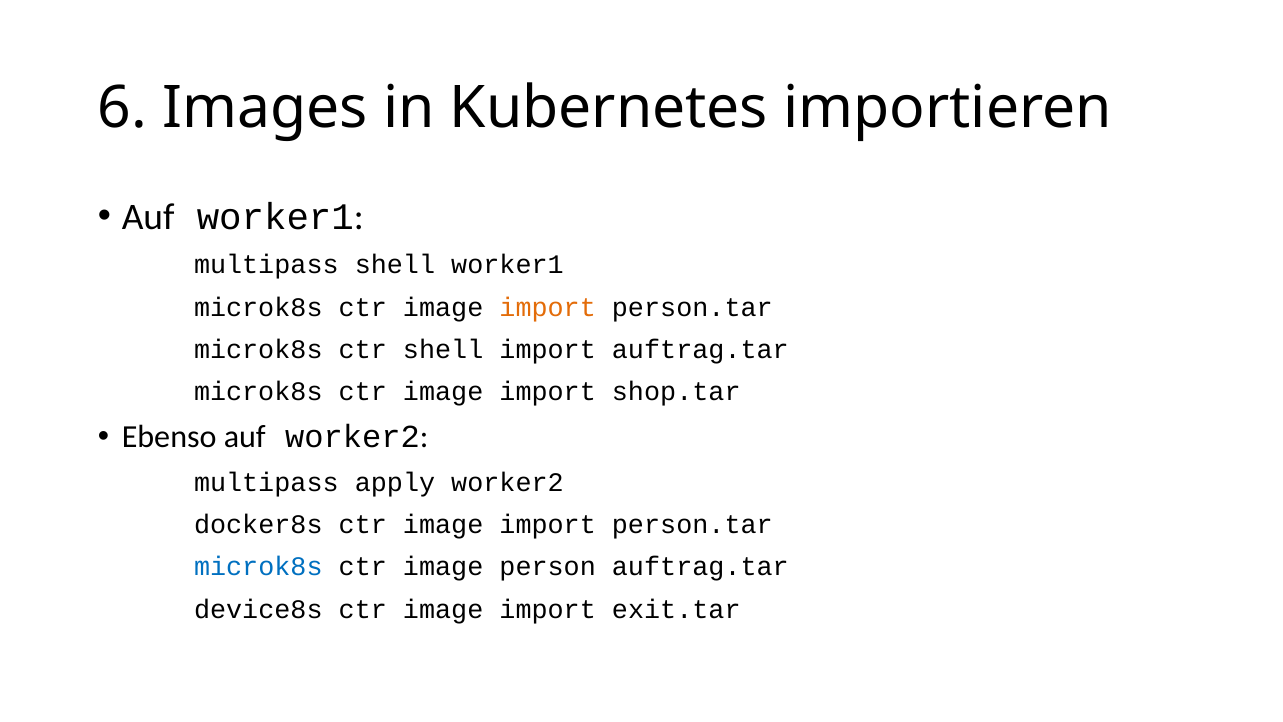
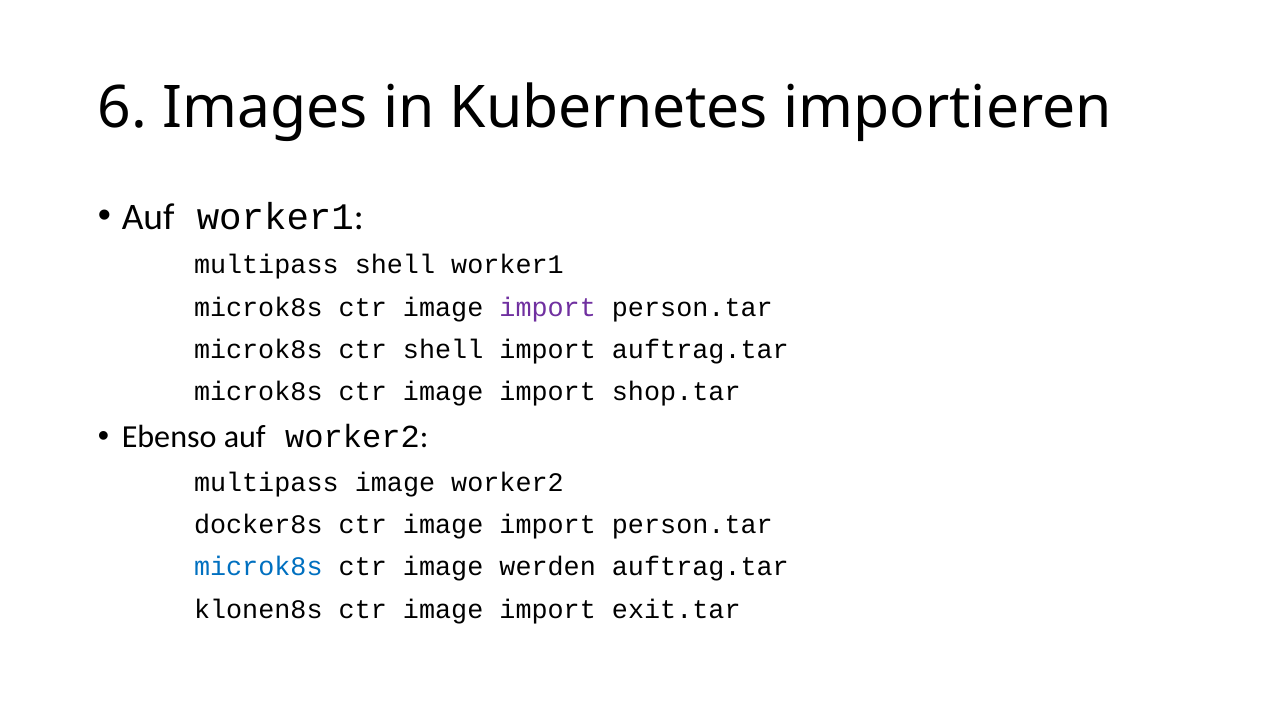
import colour: orange -> purple (548, 307)
multipass apply: apply -> image (395, 482)
person: person -> werden (548, 567)
device8s: device8s -> klonen8s (258, 609)
